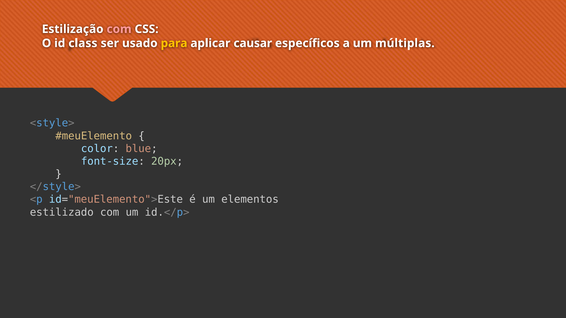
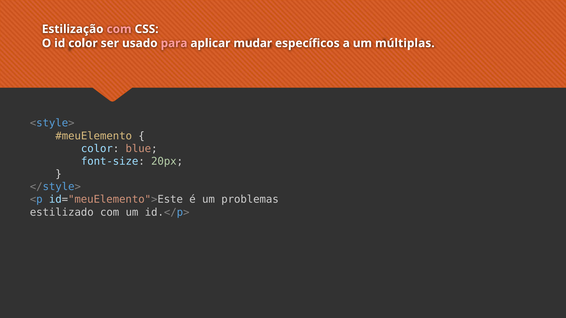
id class: class -> color (83, 43)
para colour: yellow -> pink (174, 43)
causar: causar -> mudar (253, 43)
elementos: elementos -> problemas (250, 200)
